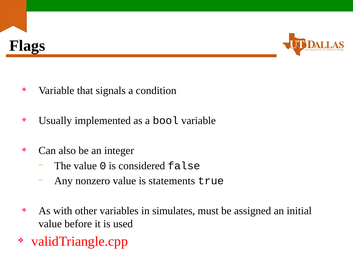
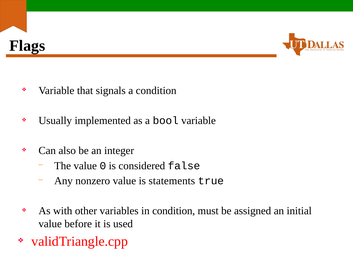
in simulates: simulates -> condition (174, 211)
